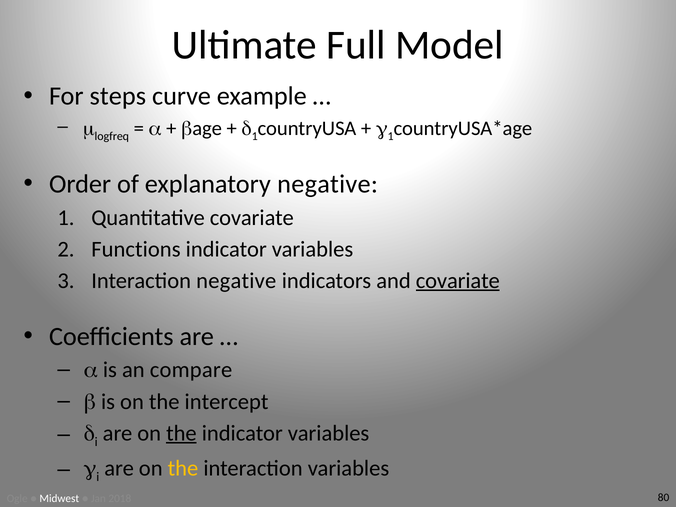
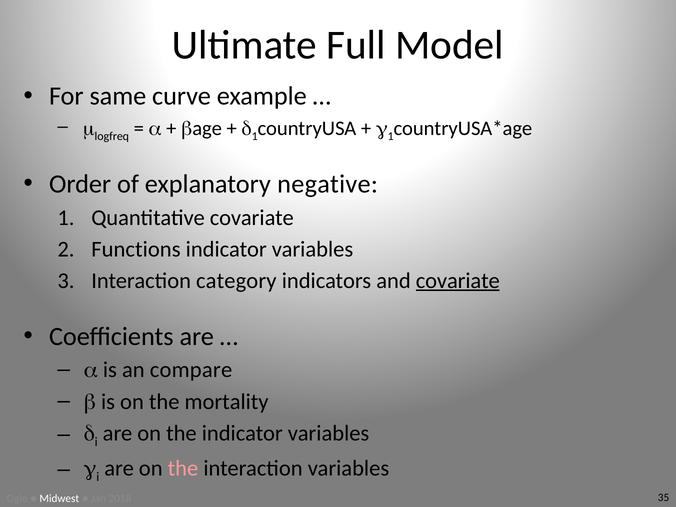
steps: steps -> same (118, 96)
Interaction negative: negative -> category (236, 281)
intercept: intercept -> mortality (227, 402)
the underline: present -> none (181, 433)
the colour: yellow -> pink (183, 468)
80: 80 -> 35 (664, 498)
